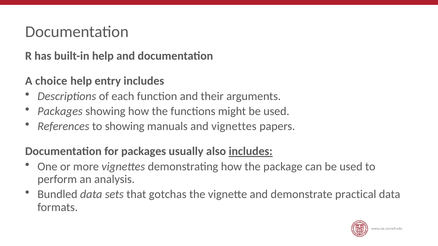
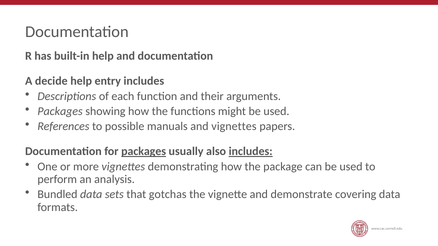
choice: choice -> decide (51, 81)
to showing: showing -> possible (125, 127)
packages underline: none -> present (144, 152)
practical: practical -> covering (356, 195)
